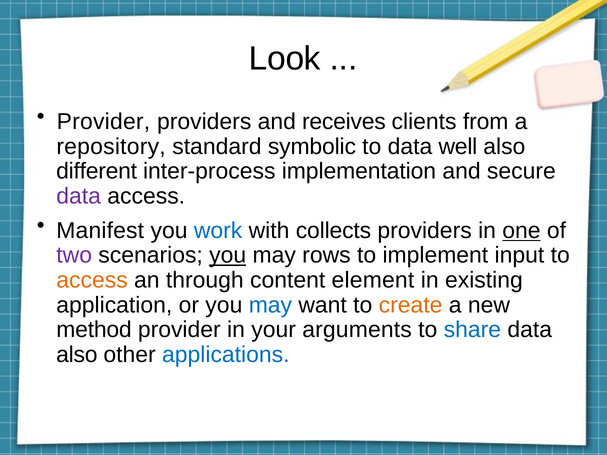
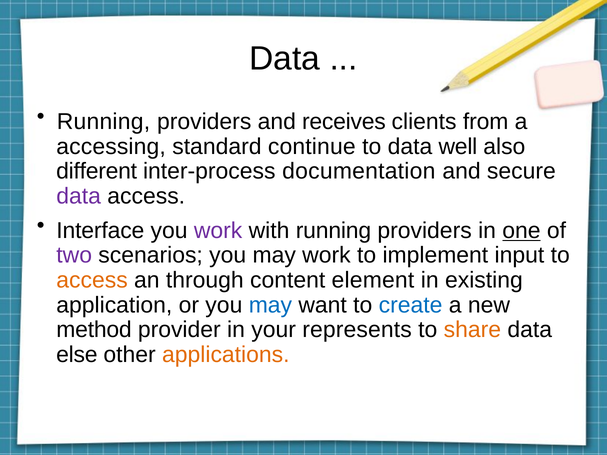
Look: Look -> Data (285, 58)
Provider: Provider -> Running (103, 122)
repository: repository -> accessing (111, 147)
symbolic: symbolic -> continue (312, 147)
implementation: implementation -> documentation (359, 171)
Manifest: Manifest -> Interface (100, 231)
work colour: blue -> purple (218, 231)
with collects: collects -> running (333, 231)
you underline: present -> none (228, 256)
may rows: rows -> work (326, 256)
create colour: orange -> blue (411, 305)
arguments: arguments -> represents (357, 330)
share colour: blue -> orange (472, 330)
also: also -> else (77, 355)
applications colour: blue -> orange (226, 355)
